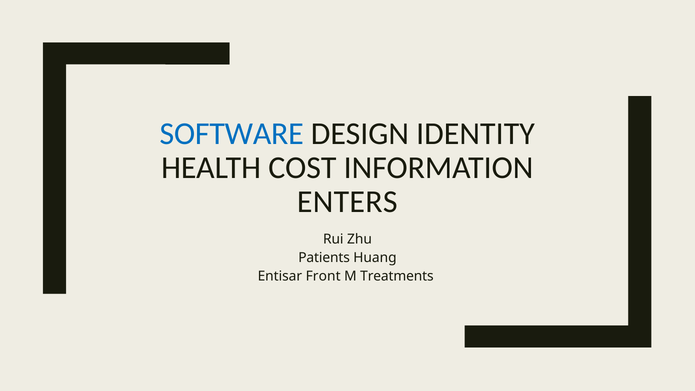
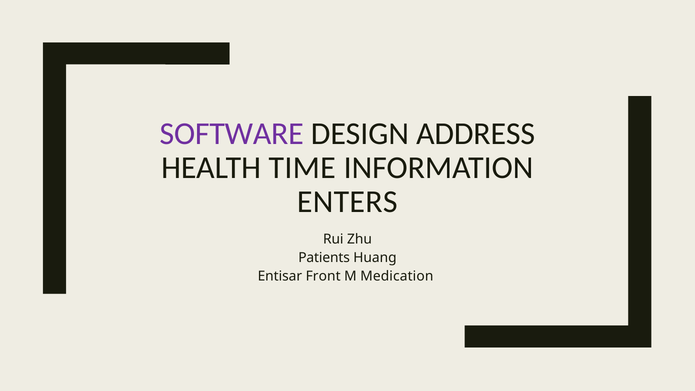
SOFTWARE colour: blue -> purple (232, 134)
IDENTITY: IDENTITY -> ADDRESS (476, 134)
COST: COST -> TIME (302, 168)
Treatments: Treatments -> Medication (397, 276)
